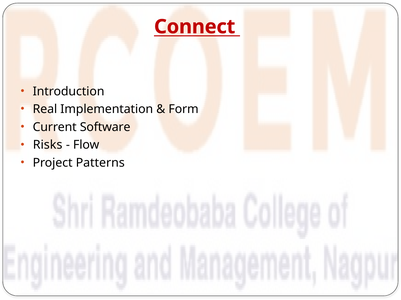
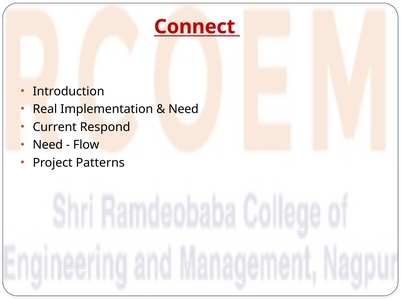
Form: Form -> Need (184, 110)
Software: Software -> Respond (105, 127)
Risks: Risks -> Need (48, 145)
